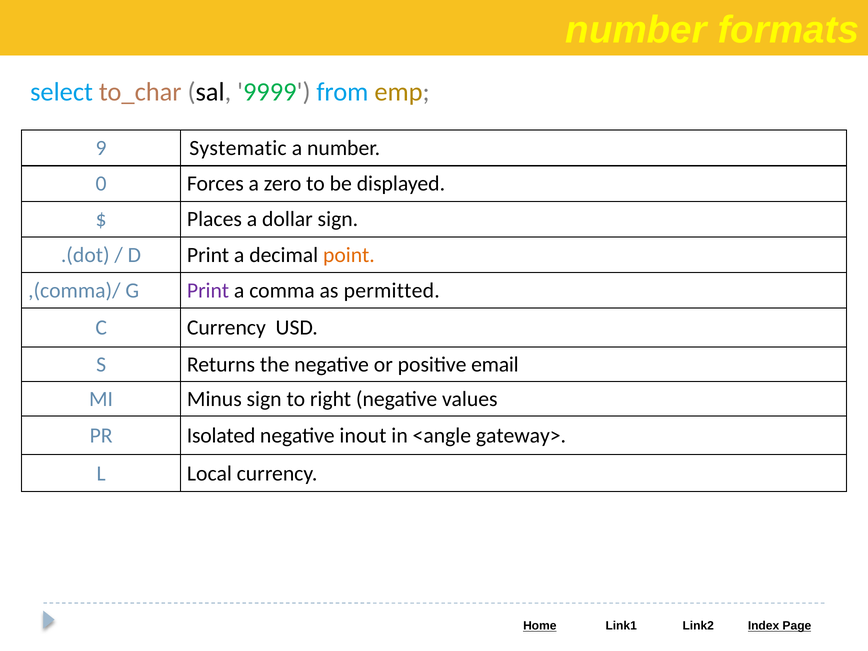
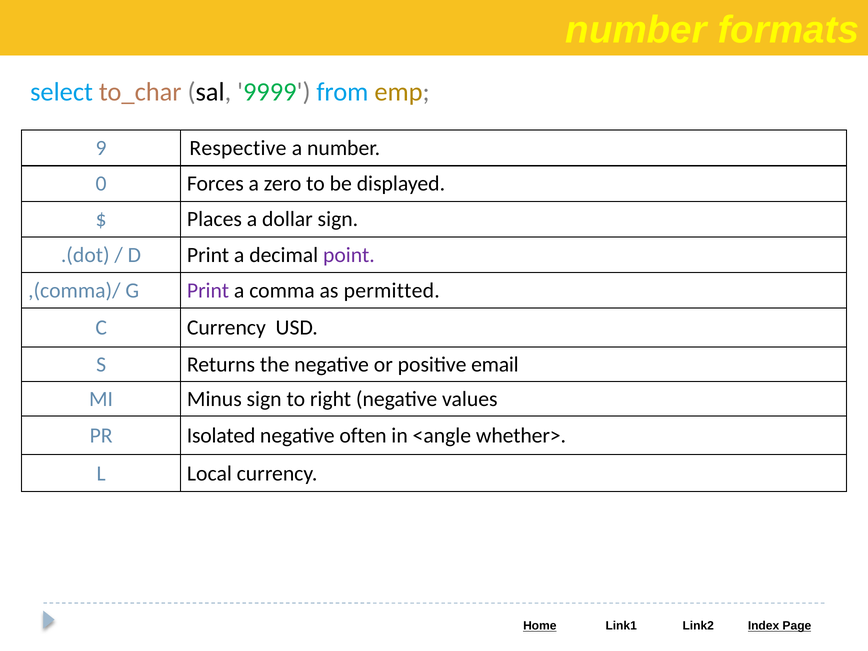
Systematic: Systematic -> Respective (238, 148)
point colour: orange -> purple (349, 255)
inout: inout -> often (363, 436)
gateway>: gateway> -> whether> (521, 436)
